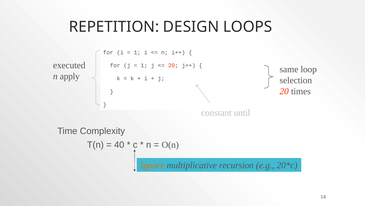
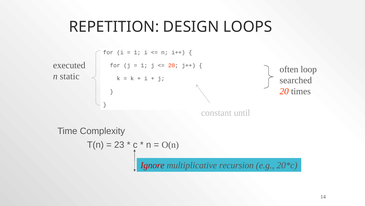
same: same -> often (289, 69)
apply: apply -> static (70, 76)
selection: selection -> searched (296, 80)
40: 40 -> 23 (119, 144)
Ignore colour: orange -> red (153, 165)
